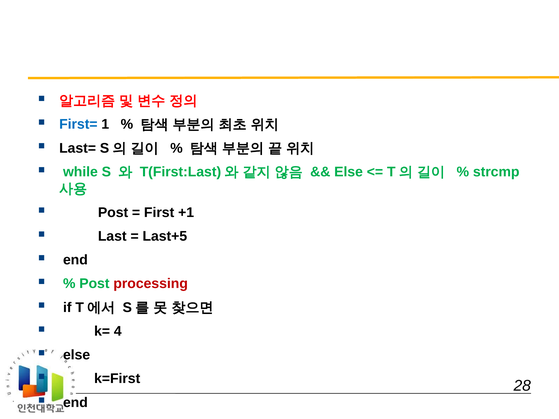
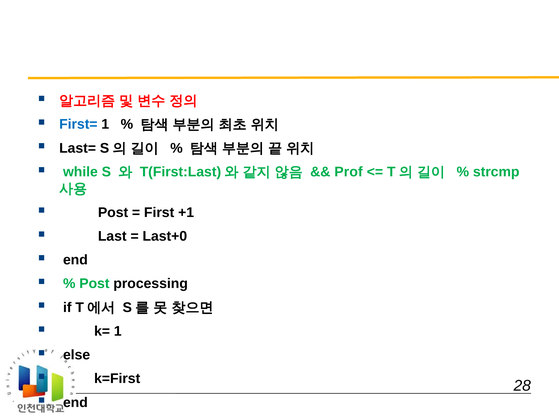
Else: Else -> Prof (349, 172)
Last+5: Last+5 -> Last+0 (165, 236)
processing colour: red -> black (151, 284)
k= 4: 4 -> 1 (118, 331)
